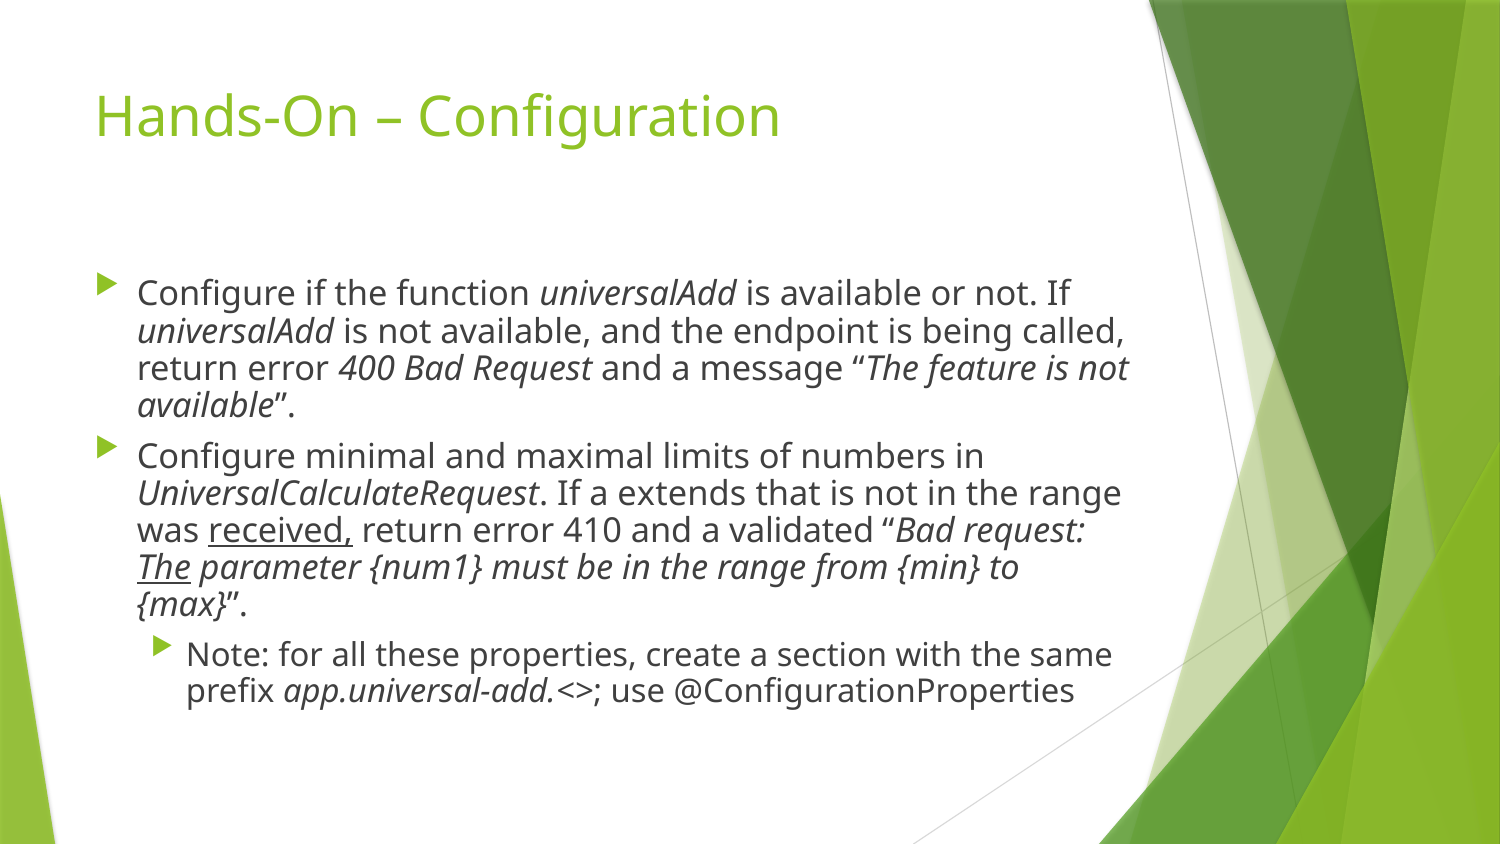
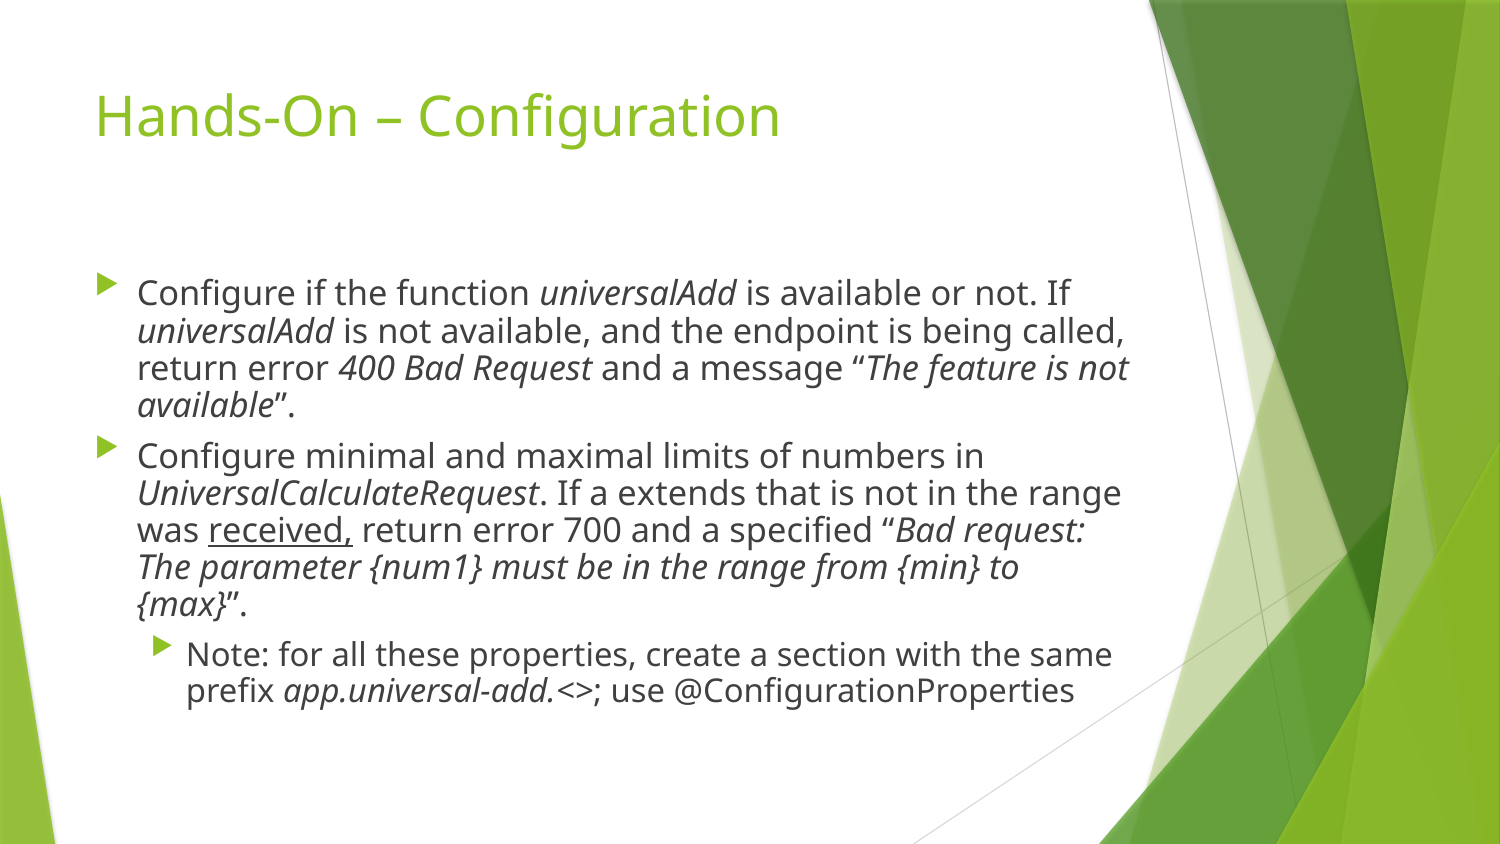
410: 410 -> 700 (593, 531)
validated: validated -> specified (801, 531)
The underline: present -> none (164, 568)
